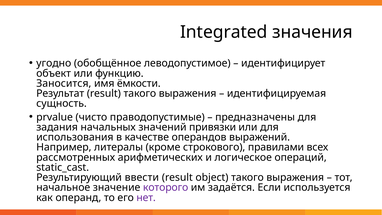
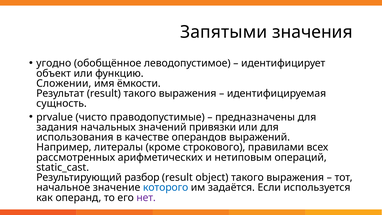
Integrated: Integrated -> Запятыми (224, 32)
Заносится: Заносится -> Сложении (64, 83)
логическое: логическое -> нетиповым (243, 157)
ввести: ввести -> разбор (142, 177)
которого colour: purple -> blue (166, 187)
